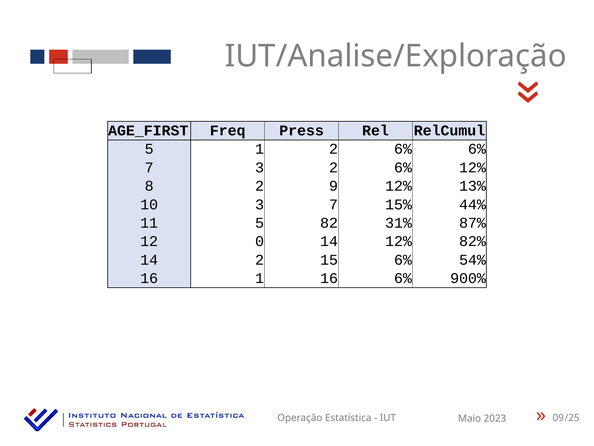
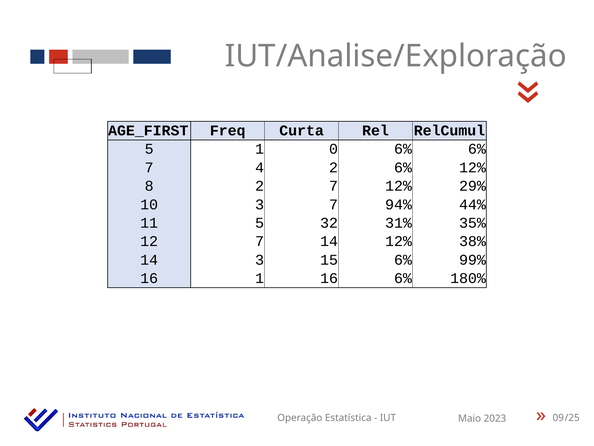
Press: Press -> Curta (302, 130)
1 2: 2 -> 0 (334, 149)
7 3: 3 -> 4 (260, 167)
2 9: 9 -> 7 (334, 186)
13%: 13% -> 29% (472, 186)
15%: 15% -> 94% (399, 204)
82: 82 -> 32 (329, 223)
87%: 87% -> 35% (472, 223)
12 0: 0 -> 7 (260, 241)
82%: 82% -> 38% (472, 241)
14 2: 2 -> 3 (260, 260)
54%: 54% -> 99% (472, 260)
900%: 900% -> 180% (468, 278)
